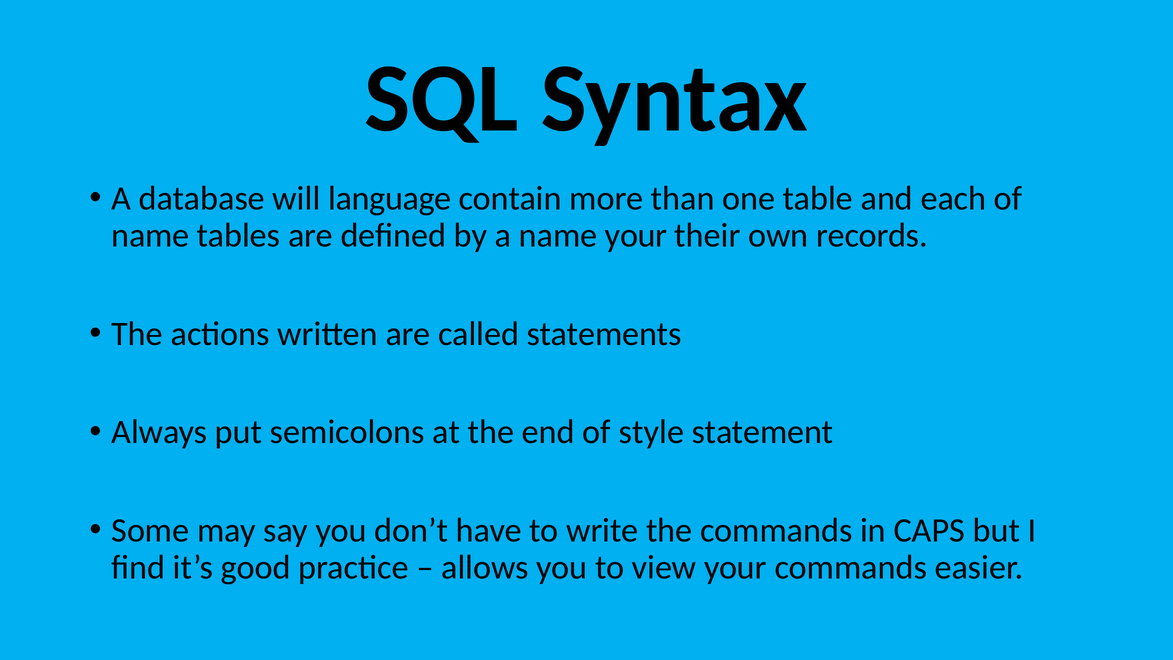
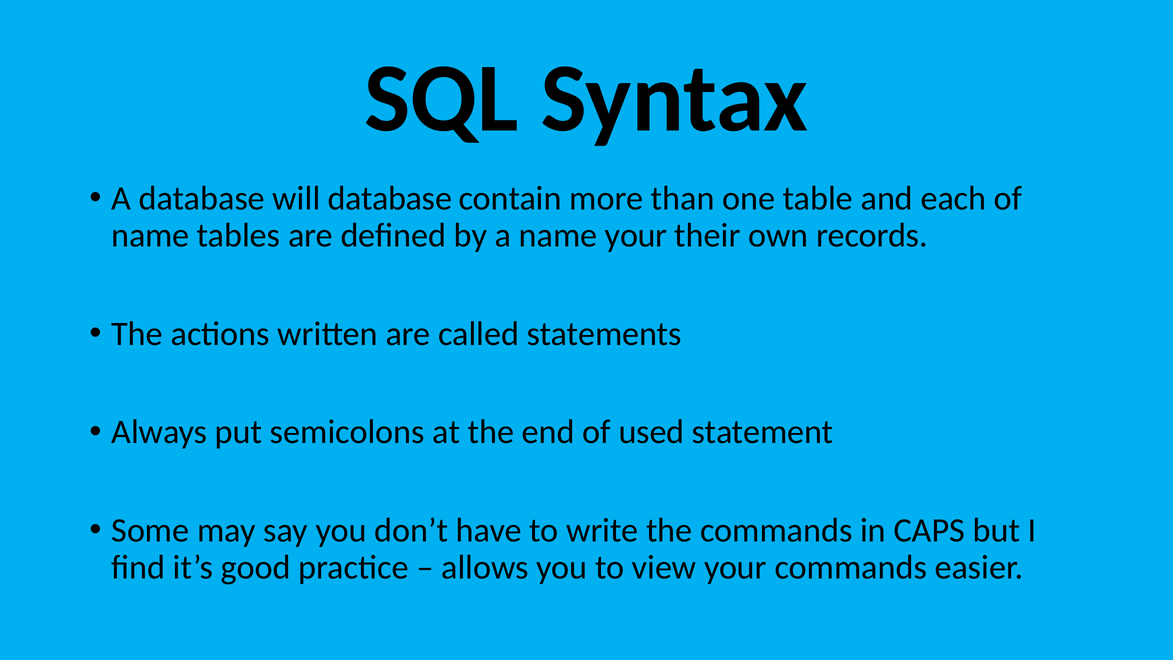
will language: language -> database (390, 198)
style: style -> used (651, 432)
